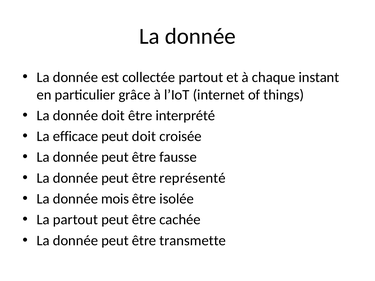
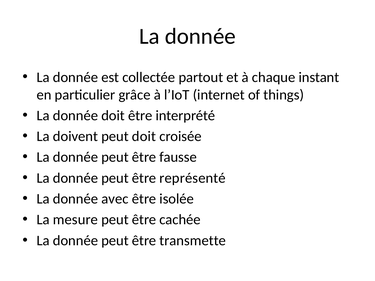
efficace: efficace -> doivent (75, 136)
mois: mois -> avec (115, 199)
La partout: partout -> mesure (75, 220)
